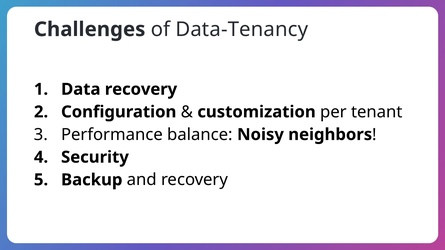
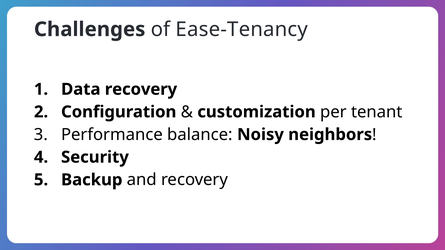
Data-Tenancy: Data-Tenancy -> Ease-Tenancy (242, 29)
